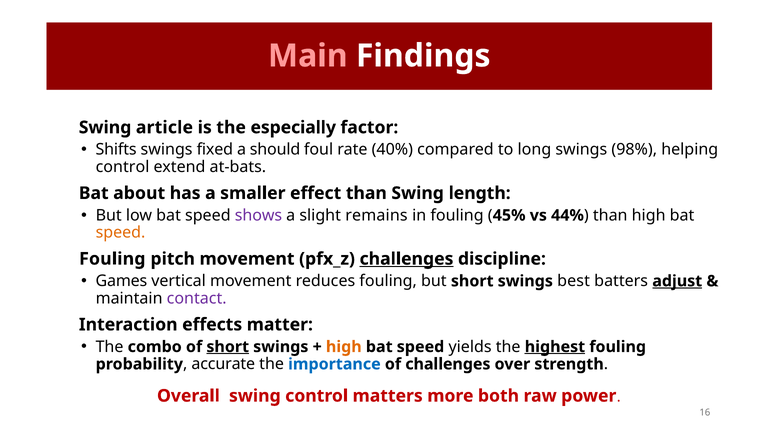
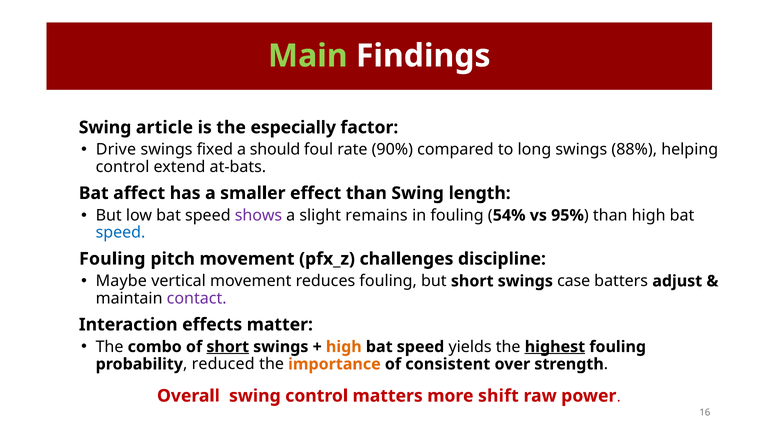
Main colour: pink -> light green (308, 56)
Shifts: Shifts -> Drive (116, 149)
40%: 40% -> 90% (392, 149)
98%: 98% -> 88% (634, 149)
about: about -> affect (139, 193)
45%: 45% -> 54% (509, 215)
44%: 44% -> 95% (567, 215)
speed colour: orange -> blue (121, 232)
challenges underline: present -> none (407, 259)
Games: Games -> Maybe (121, 281)
best: best -> case (574, 281)
adjust underline: present -> none (677, 281)
accurate: accurate -> reduced (223, 364)
importance colour: blue -> orange (334, 364)
of challenges: challenges -> consistent (448, 364)
both: both -> shift (498, 395)
